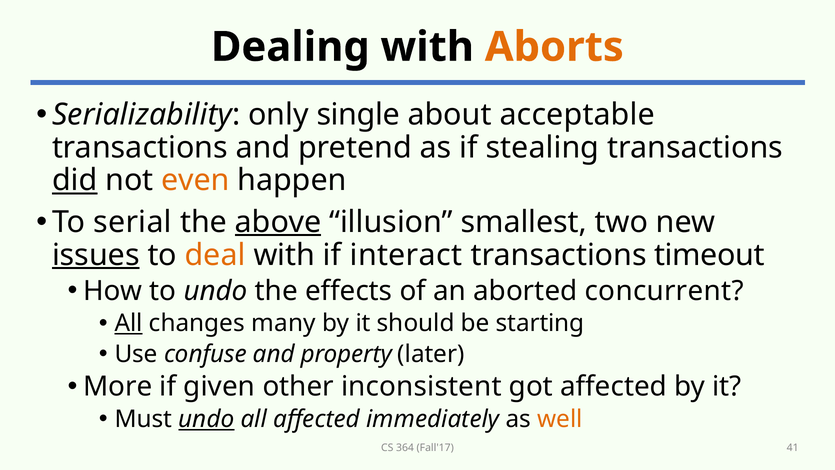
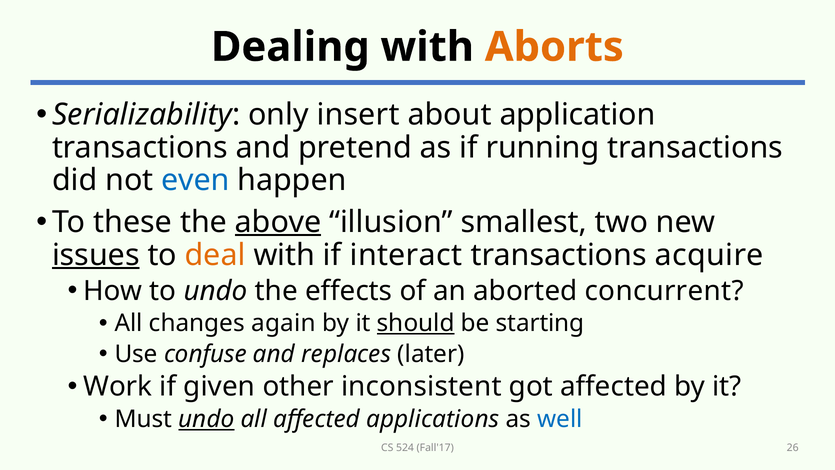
single: single -> insert (358, 115)
acceptable: acceptable -> application (577, 115)
stealing: stealing -> running (542, 147)
did underline: present -> none (75, 180)
even colour: orange -> blue (195, 180)
serial: serial -> these (133, 222)
timeout: timeout -> acquire (709, 255)
All underline: present -> none (129, 323)
many: many -> again (283, 323)
should underline: none -> present (416, 323)
property: property -> replaces (346, 354)
More: More -> Work (118, 386)
immediately: immediately -> applications (433, 419)
well colour: orange -> blue (560, 419)
364: 364 -> 524 (405, 448)
41: 41 -> 26 (793, 448)
